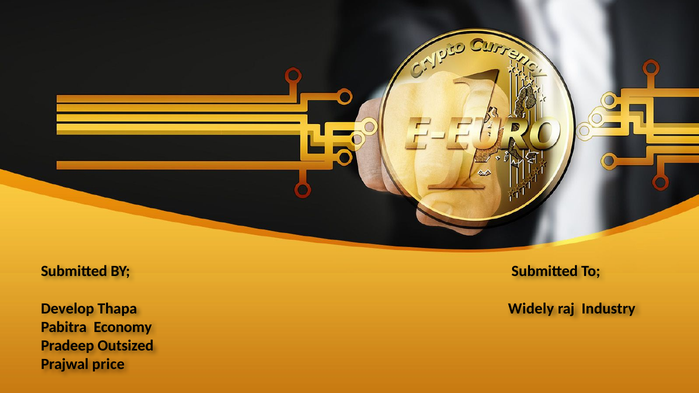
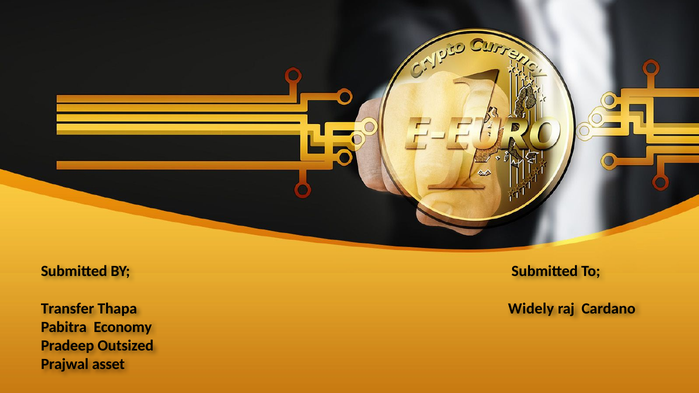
Develop: Develop -> Transfer (68, 309)
Industry: Industry -> Cardano (609, 309)
price: price -> asset (108, 365)
